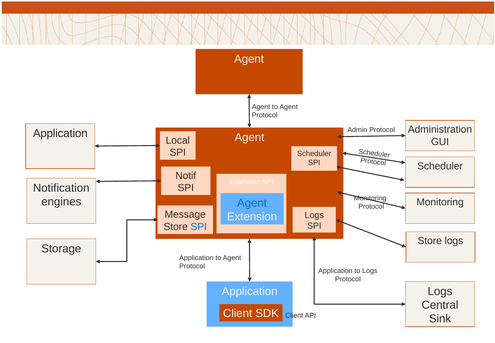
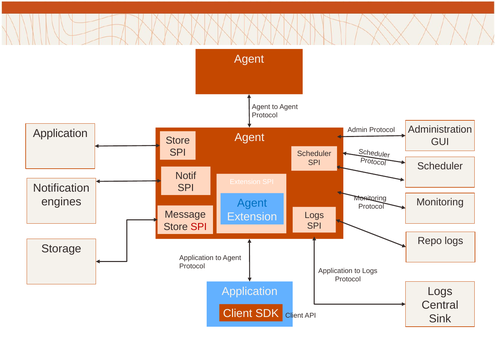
Local: Local -> Store (178, 140)
SPI colour: blue -> red (199, 227)
Store: Store -> Repo (430, 241)
